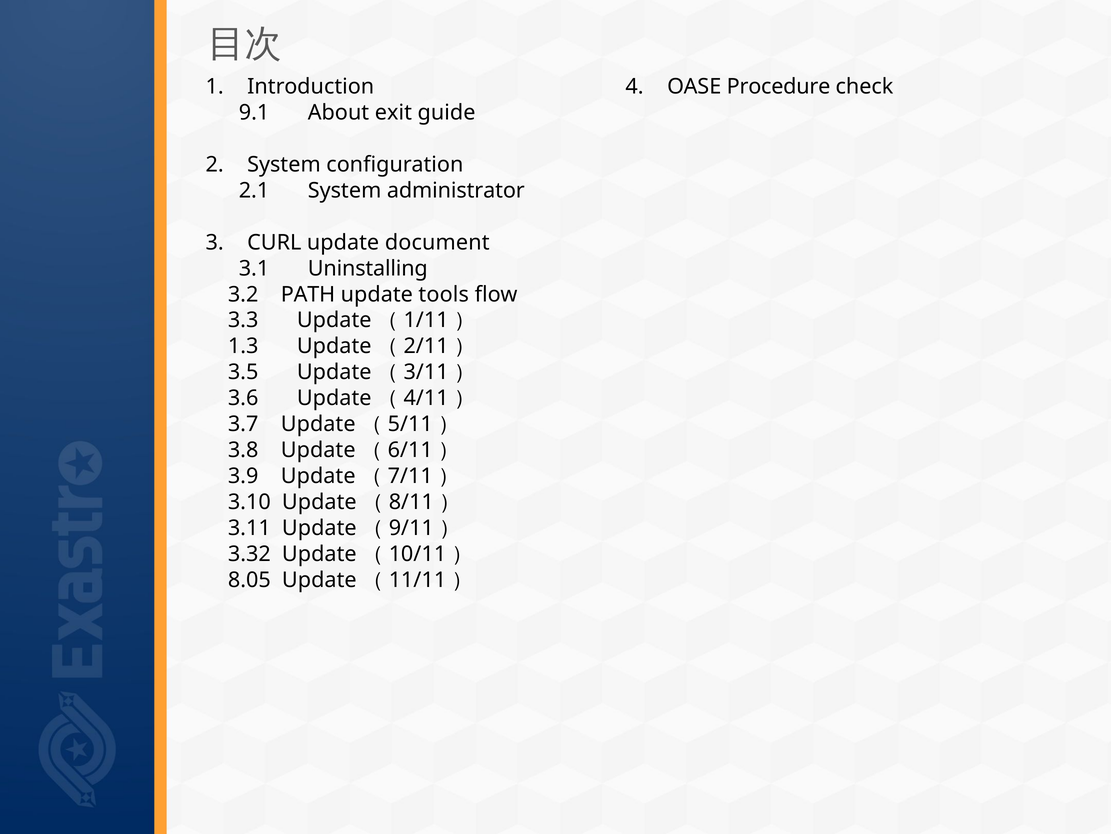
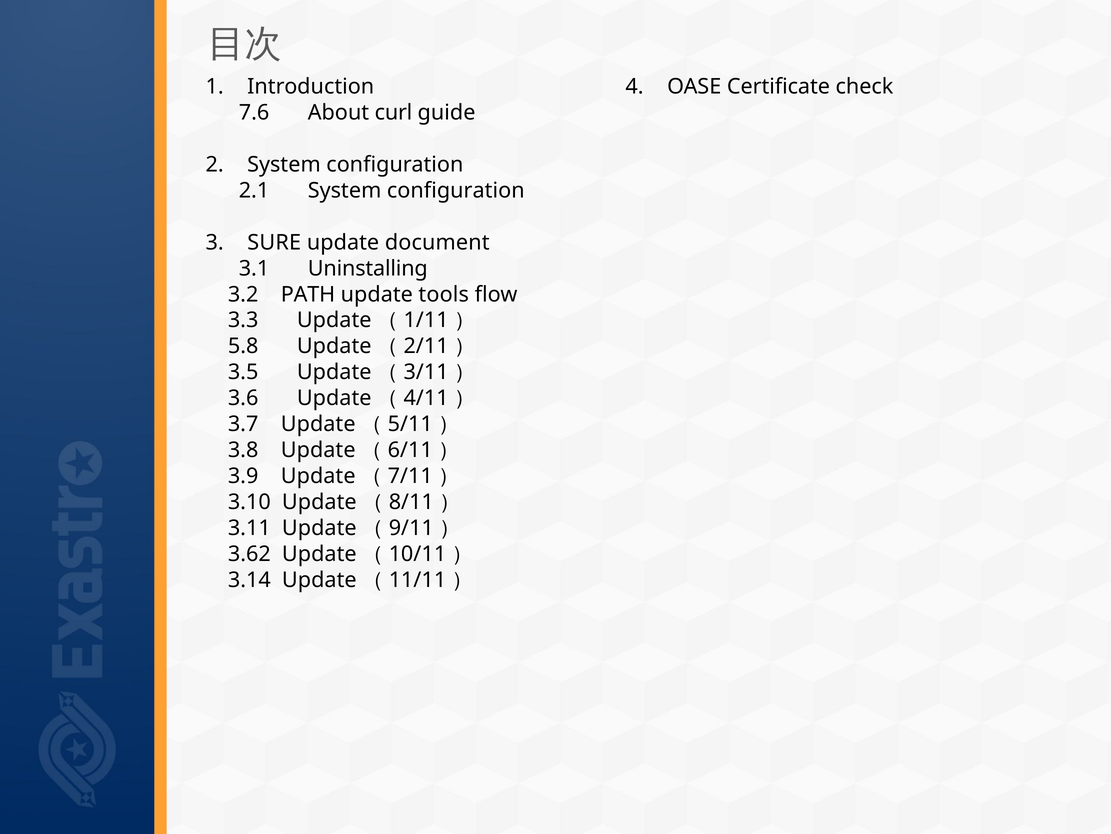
Procedure: Procedure -> Certificate (778, 87)
9.1: 9.1 -> 7.6 (254, 113)
exit: exit -> curl (394, 113)
2.1 System administrator: administrator -> configuration (456, 190)
CURL: CURL -> SURE (274, 242)
1.3: 1.3 -> 5.8 (243, 346)
3.32: 3.32 -> 3.62 (249, 553)
8.05: 8.05 -> 3.14 (249, 579)
